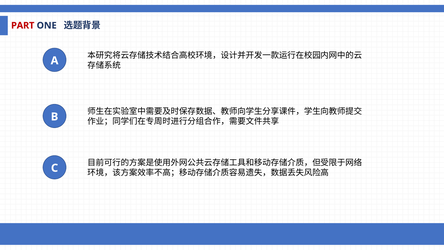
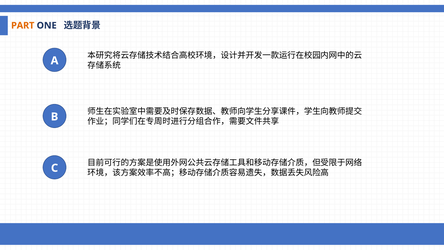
PART colour: red -> orange (23, 25)
